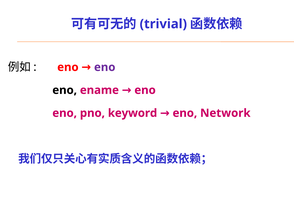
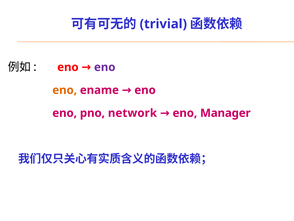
eno colour: black -> orange (65, 90)
keyword: keyword -> network (132, 113)
Network: Network -> Manager (225, 113)
